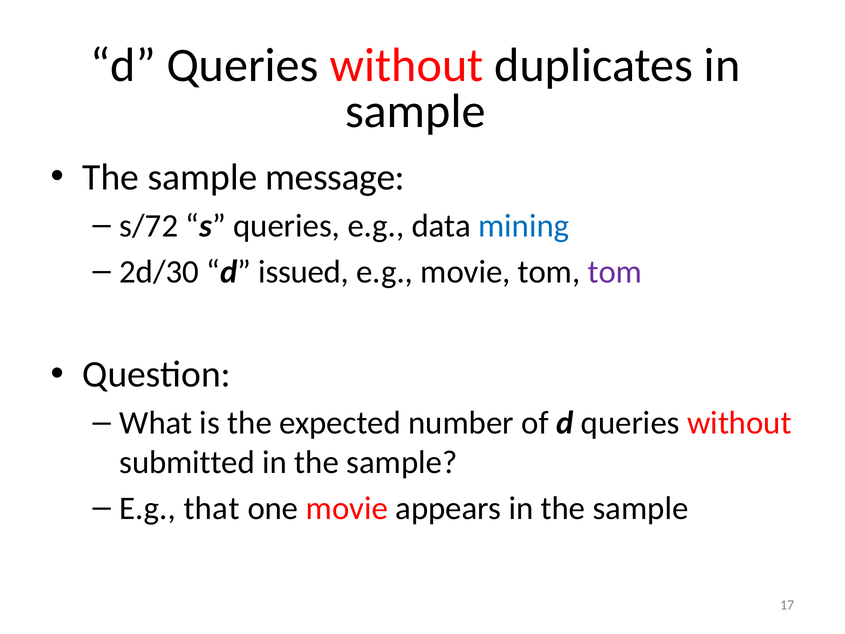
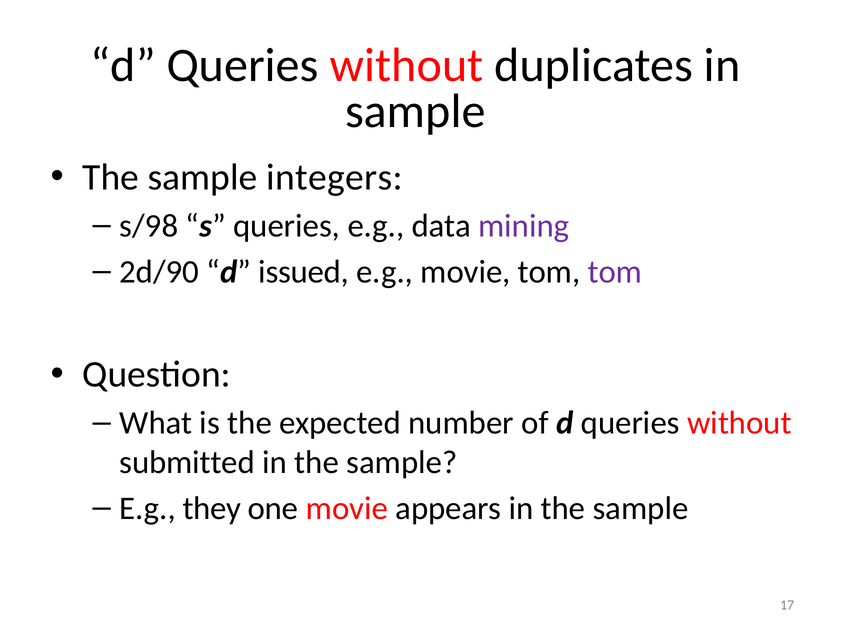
message: message -> integers (335, 177)
s/72: s/72 -> s/98 (149, 226)
mining colour: blue -> purple (524, 226)
2d/30: 2d/30 -> 2d/90 (159, 272)
that: that -> they (212, 508)
